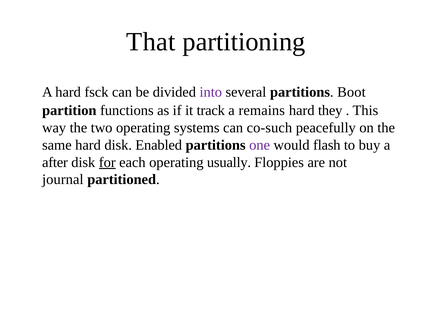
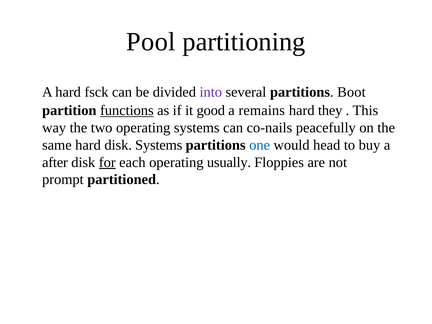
That: That -> Pool (151, 42)
functions underline: none -> present (127, 110)
track: track -> good (211, 110)
co-such: co-such -> co-nails (269, 128)
disk Enabled: Enabled -> Systems (159, 145)
one colour: purple -> blue (260, 145)
flash: flash -> head (327, 145)
journal: journal -> prompt (63, 180)
